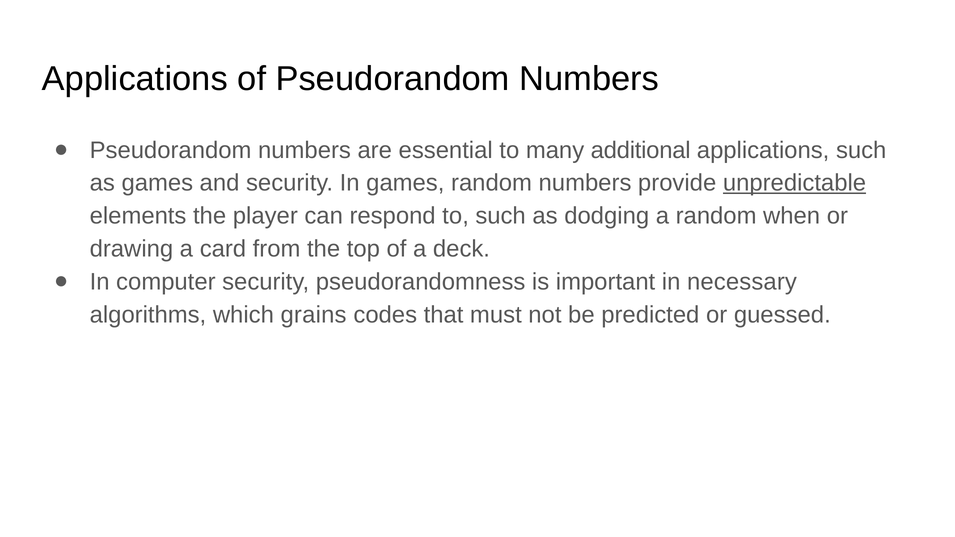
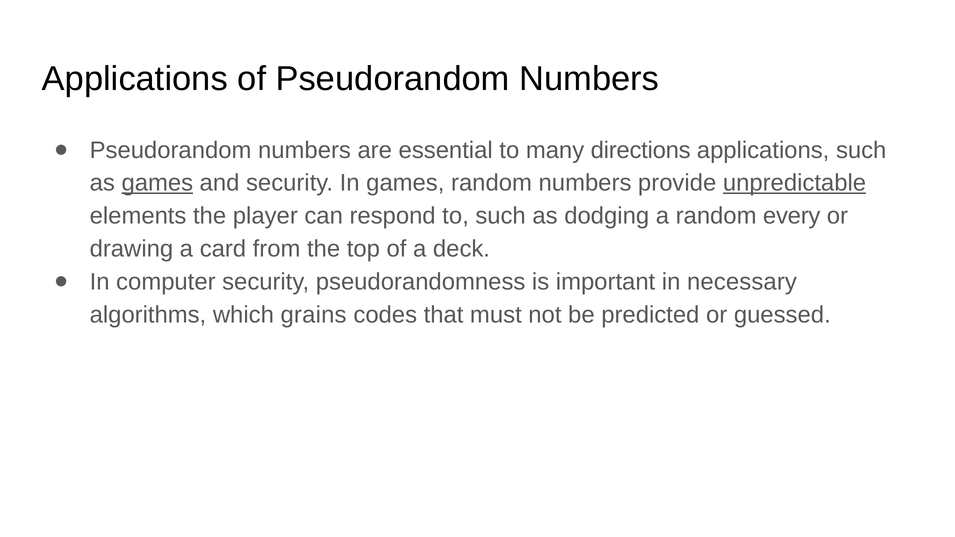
additional: additional -> directions (641, 150)
games underline: none -> present (157, 183)
when: when -> every (792, 216)
